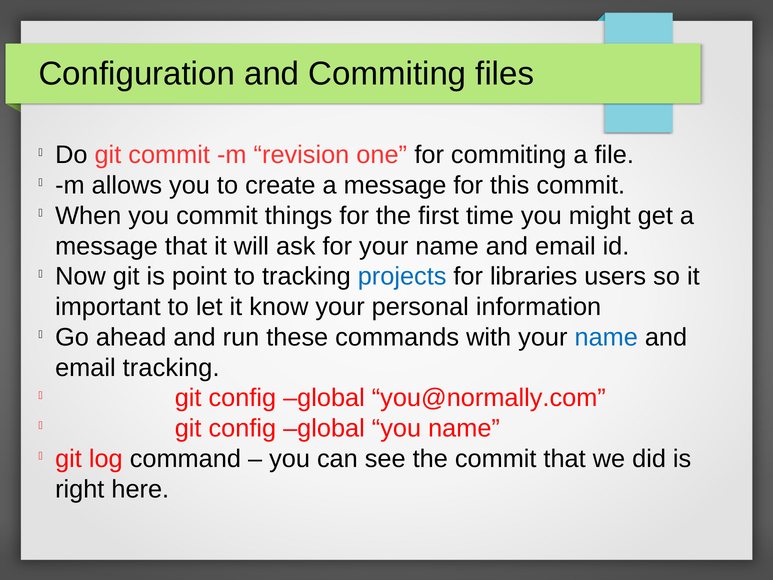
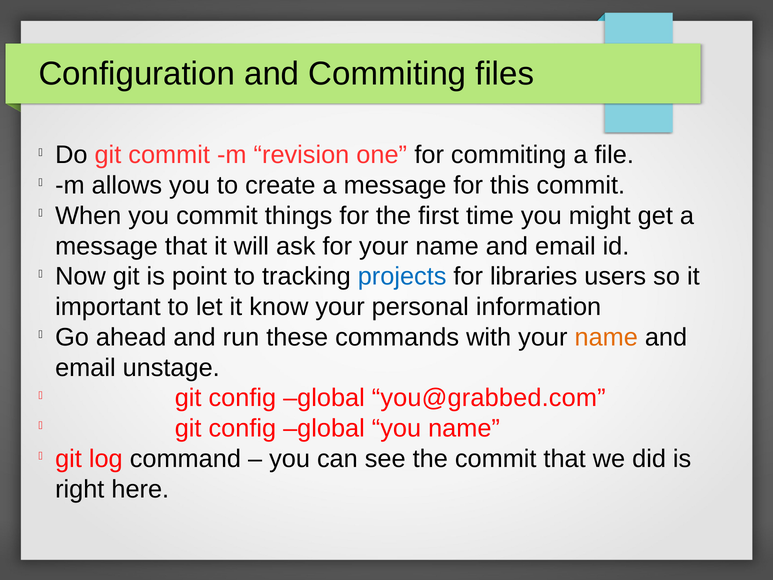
name colour: blue -> orange (606, 337)
email tracking: tracking -> unstage (171, 368)
you@normally.com: you@normally.com -> you@grabbed.com (489, 398)
